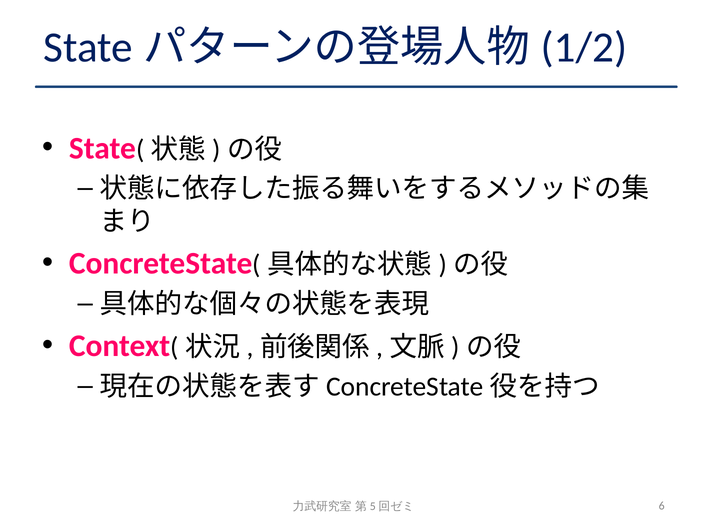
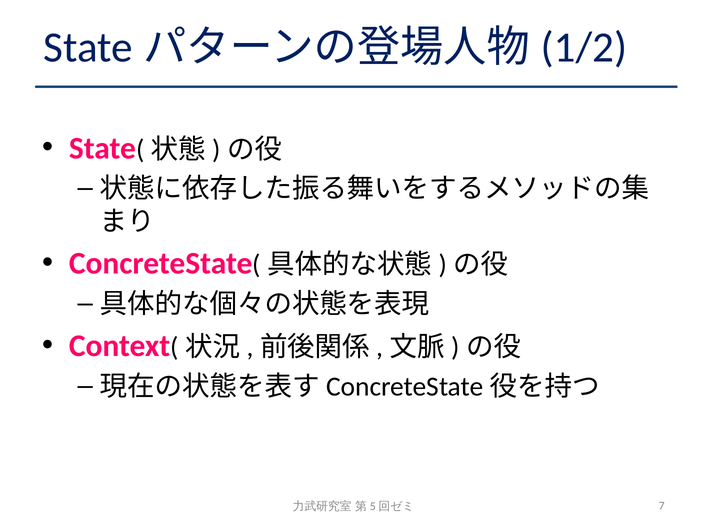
6: 6 -> 7 (662, 506)
